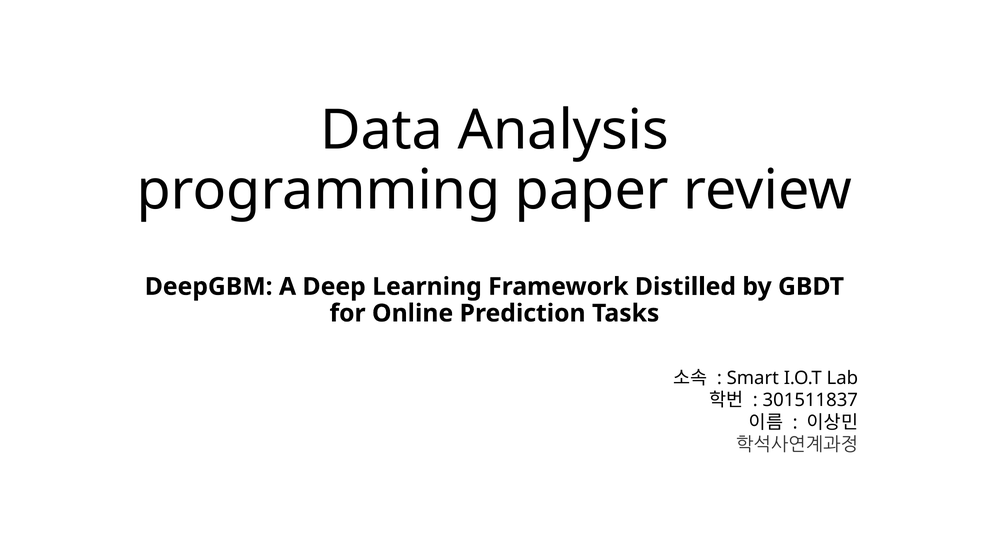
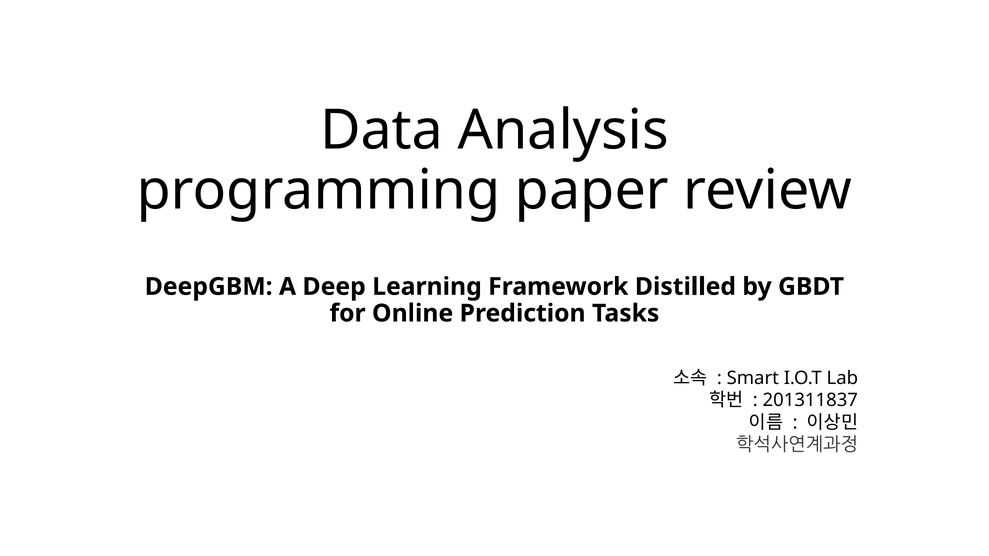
301511837: 301511837 -> 201311837 (810, 400)
